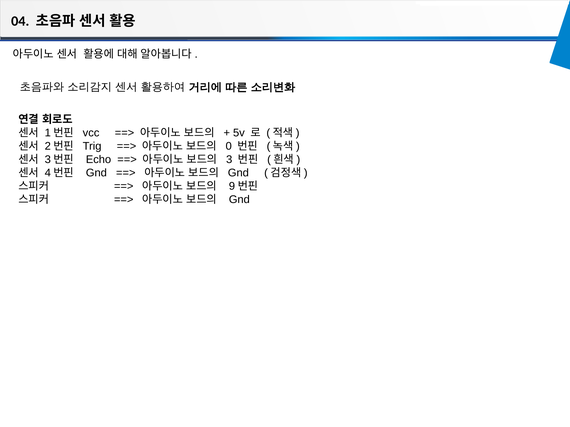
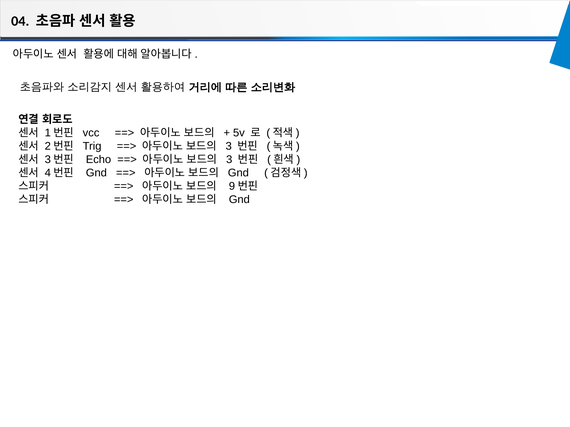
0: 0 -> 3 (229, 146)
